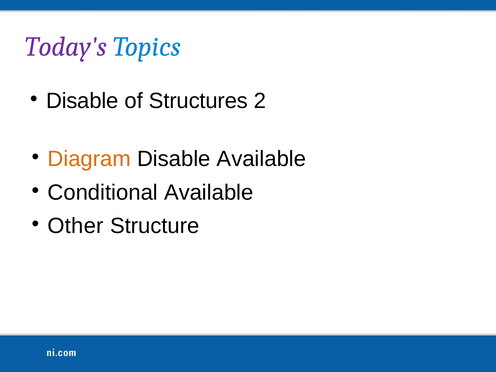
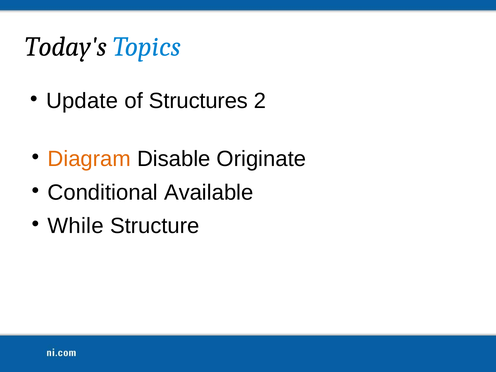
Today's colour: purple -> black (66, 47)
Disable: Disable -> Update (82, 101)
Disable Available: Available -> Originate (261, 159)
Other: Other -> While (76, 226)
